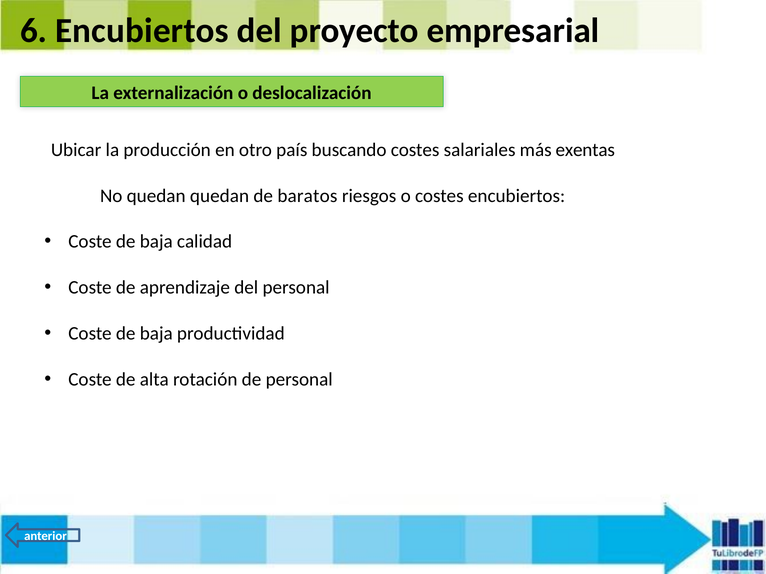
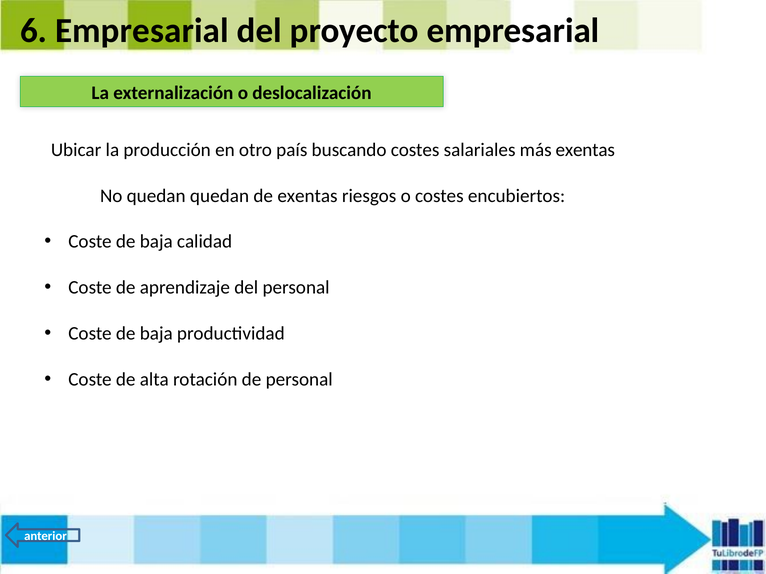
6 Encubiertos: Encubiertos -> Empresarial (142, 31)
de baratos: baratos -> exentas (307, 196)
